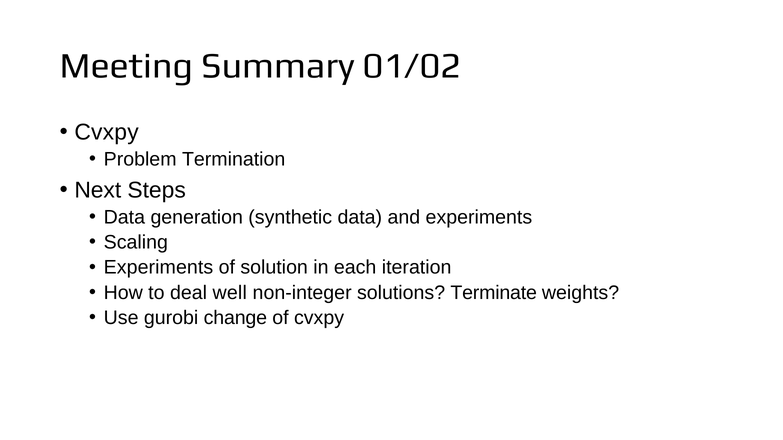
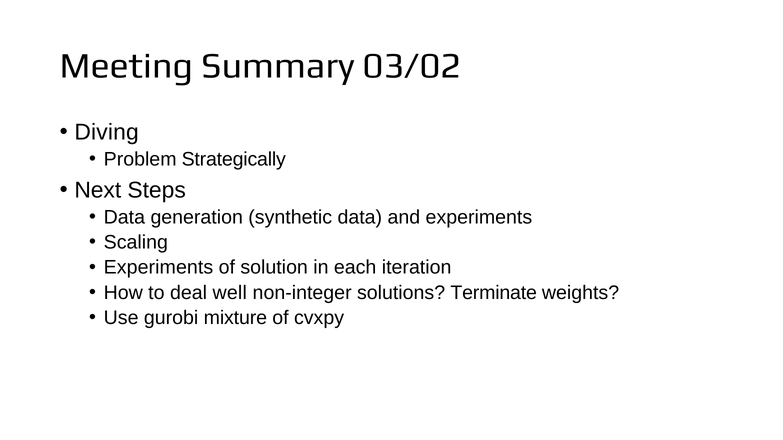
01/02: 01/02 -> 03/02 (412, 66)
Cvxpy: Cvxpy -> Diving (107, 132)
Termination: Termination -> Strategically (234, 159)
change: change -> mixture (235, 318)
